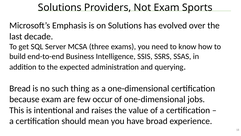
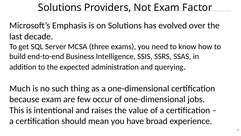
Sports: Sports -> Factor (197, 7)
Bread: Bread -> Much (20, 88)
